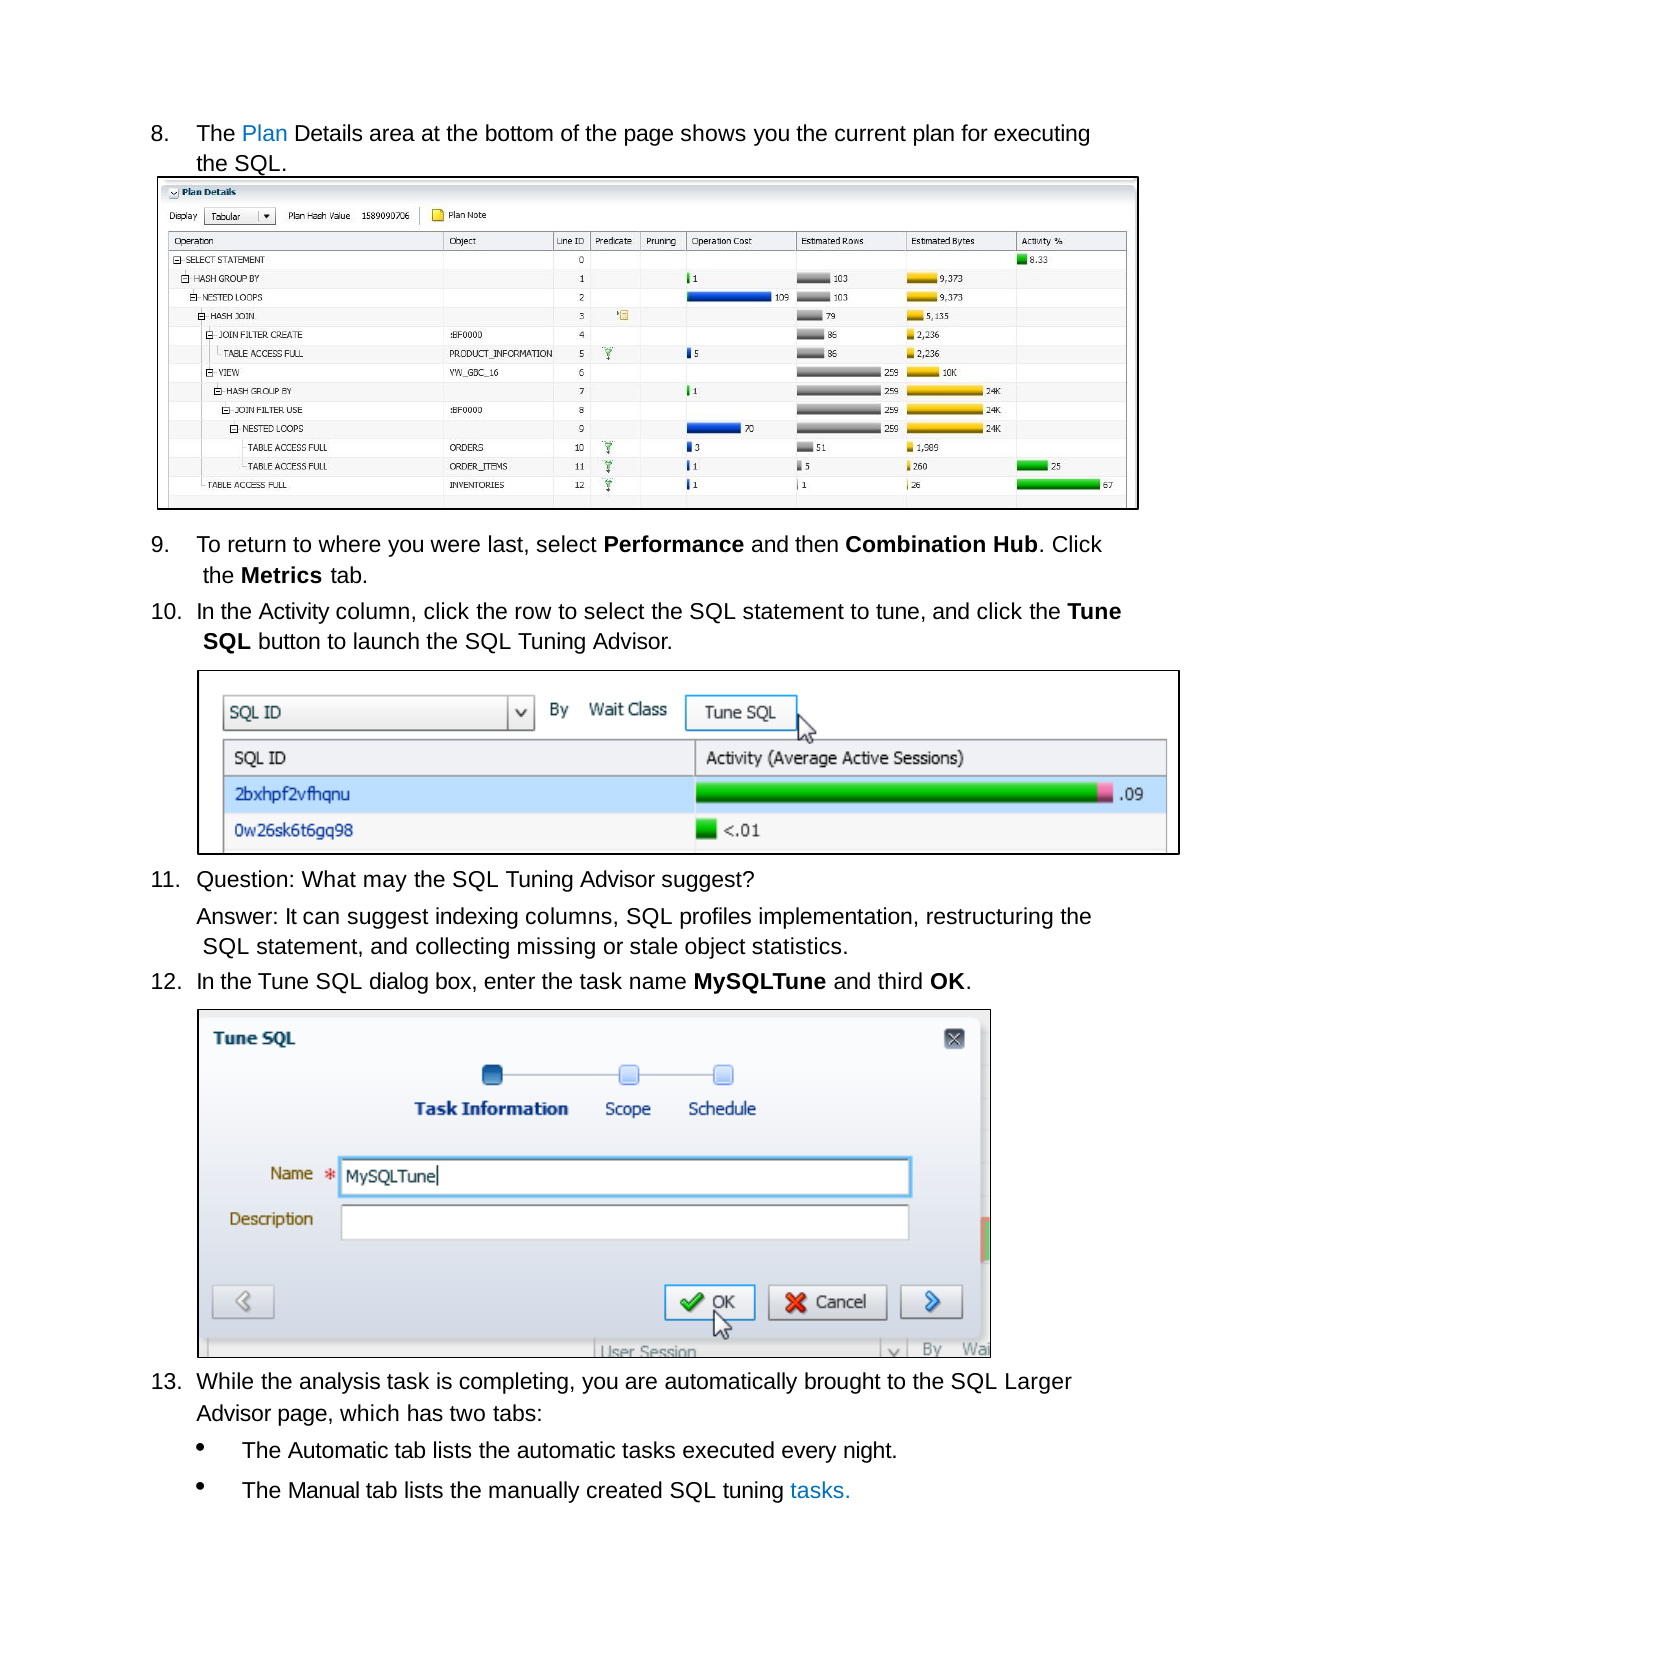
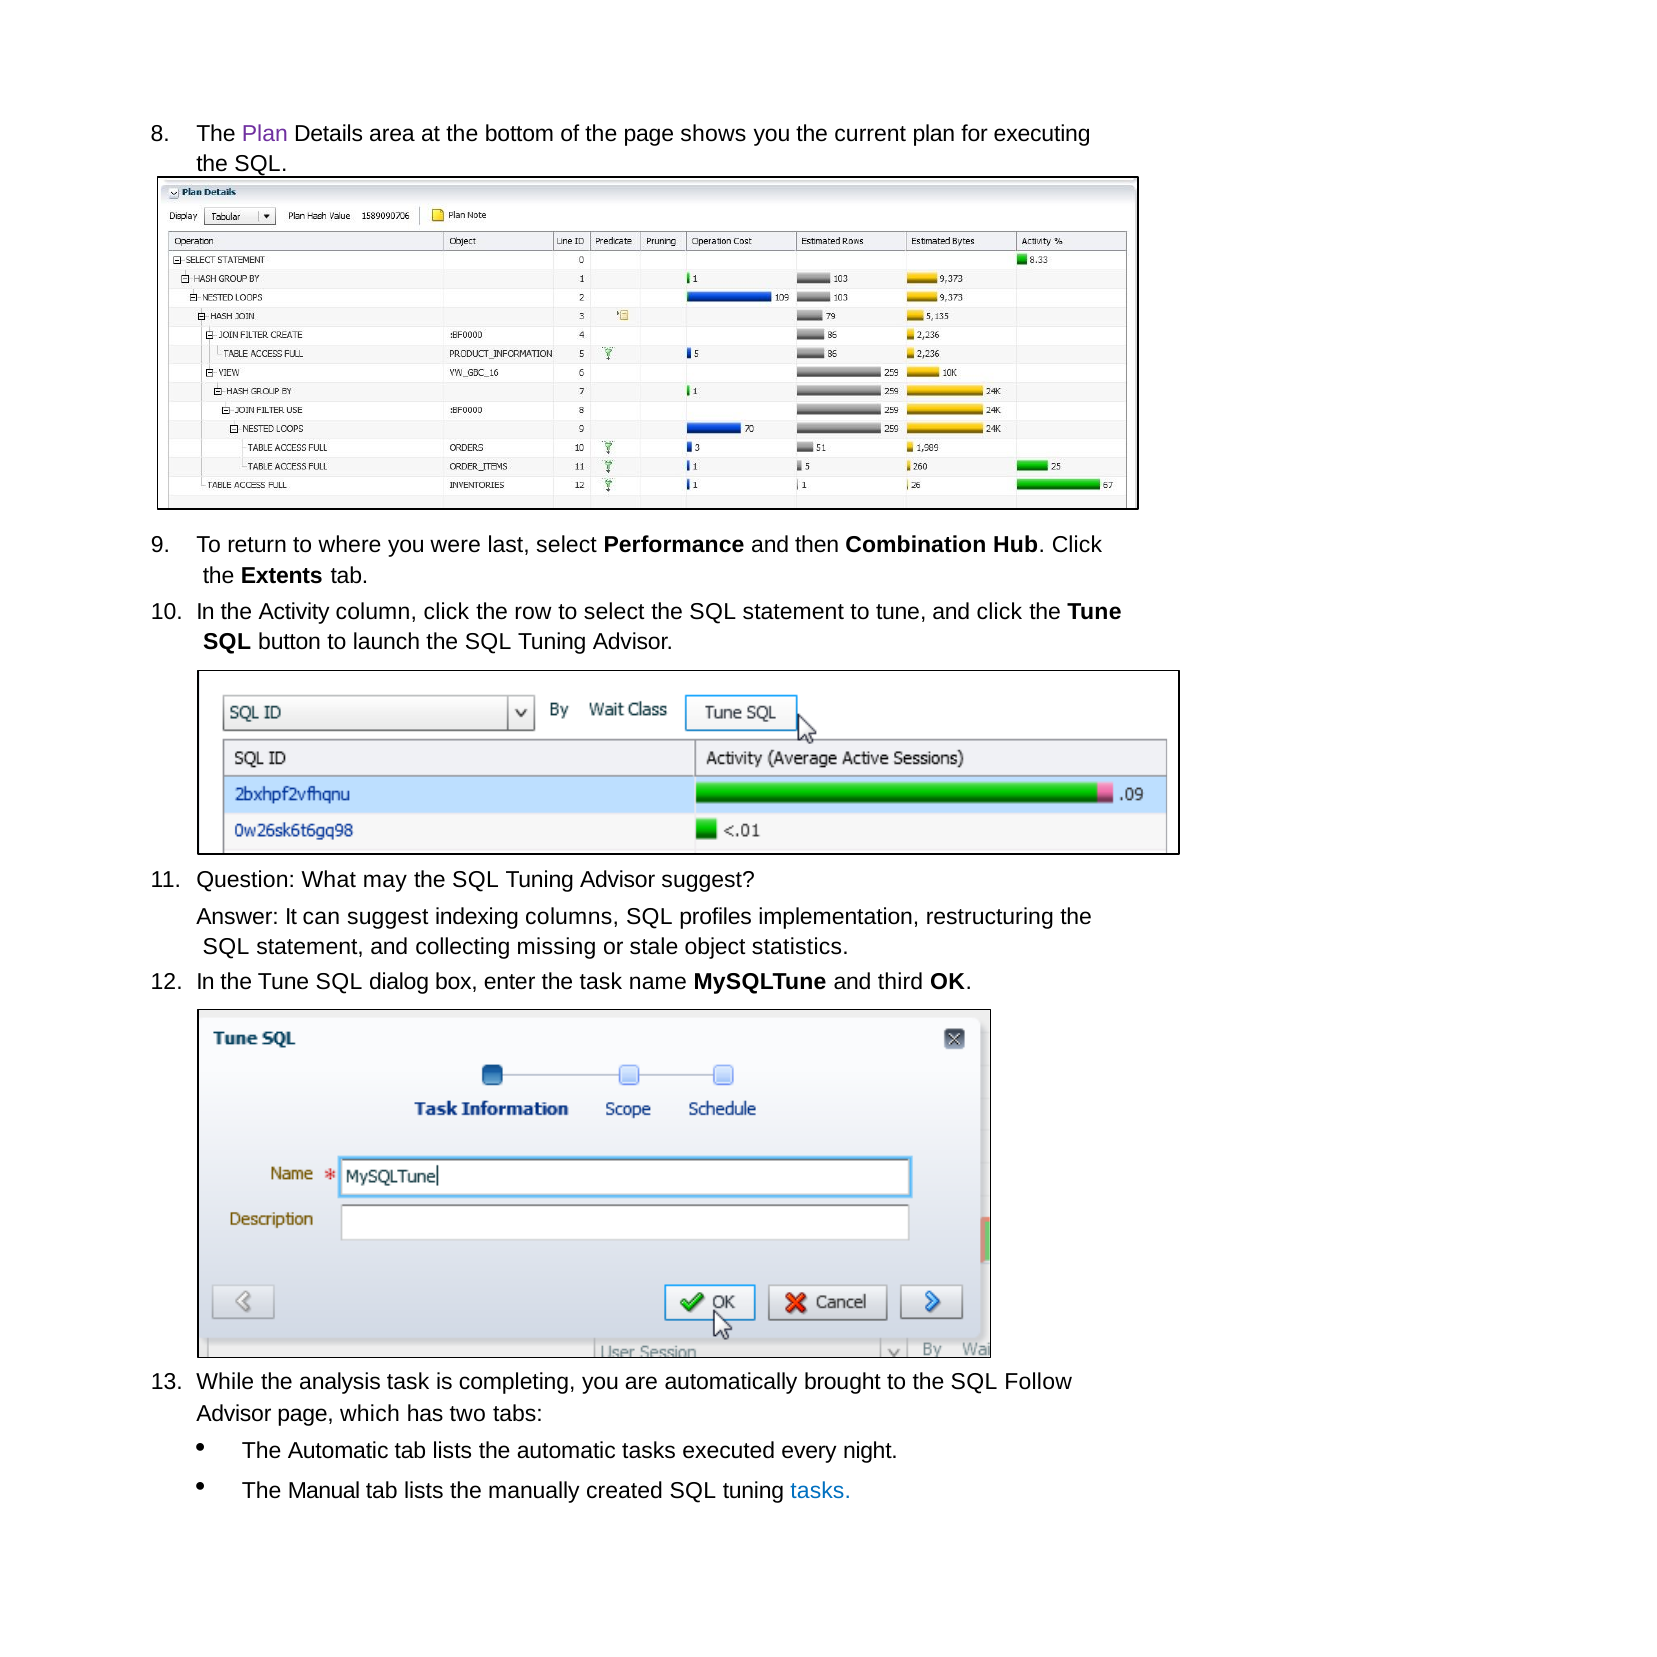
Plan colour: blue -> purple (265, 134)
Metrics: Metrics -> Extents (282, 576)
Larger: Larger -> Follow (1038, 1382)
